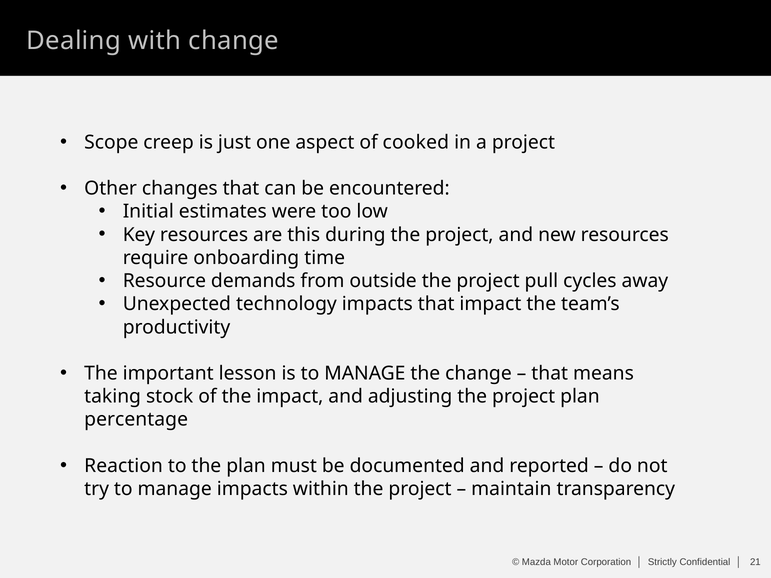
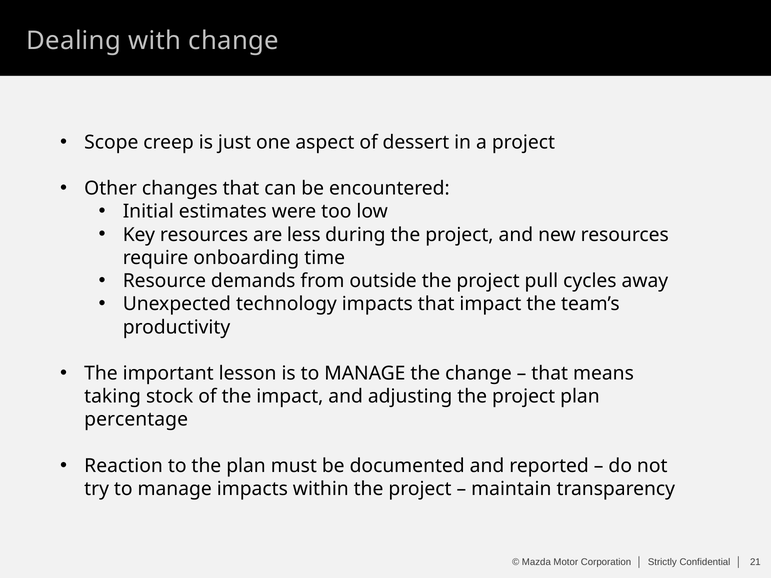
cooked: cooked -> dessert (416, 142)
this: this -> less (304, 235)
